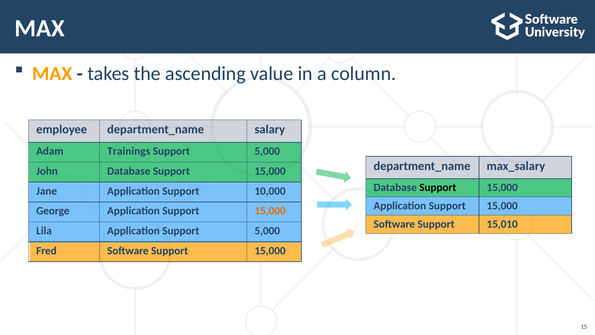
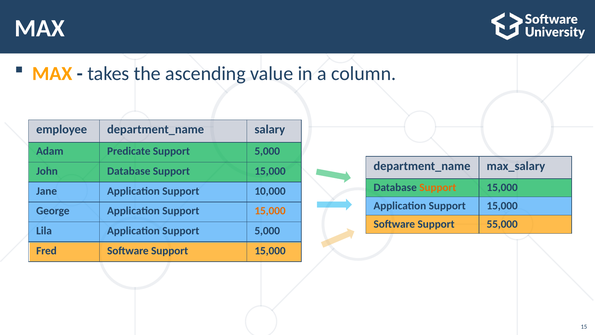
Trainings: Trainings -> Predicate (129, 151)
Support colour: black -> orange (438, 187)
15,010: 15,010 -> 55,000 (502, 224)
